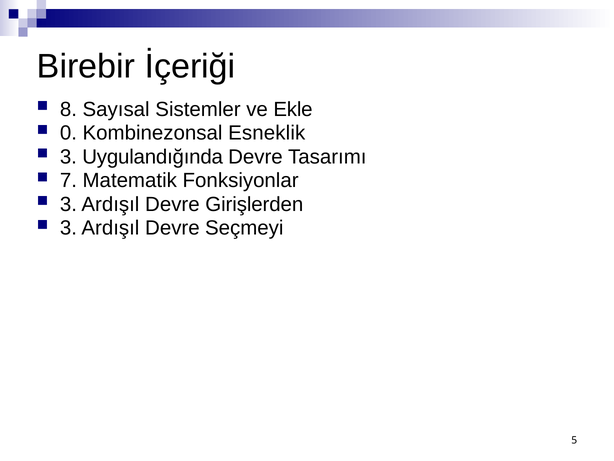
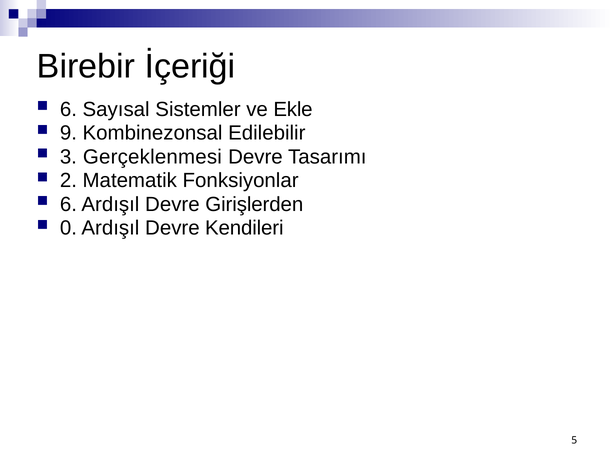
8: 8 -> 6 (68, 109)
0: 0 -> 9 (68, 133)
Esneklik: Esneklik -> Edilebilir (267, 133)
Uygulandığında: Uygulandığında -> Gerçeklenmesi (152, 157)
7: 7 -> 2 (68, 180)
3: 3 -> 6 (68, 204)
3: 3 -> 0 (68, 228)
Seçmeyi: Seçmeyi -> Kendileri (244, 228)
